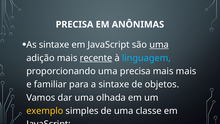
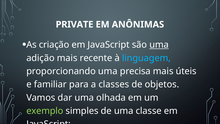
PRECISA: PRECISA -> PRIVATE (75, 24)
As sintaxe: sintaxe -> criação (54, 45)
recente underline: present -> none (96, 58)
mais mais: mais -> úteis (186, 71)
a sintaxe: sintaxe -> classes (114, 84)
exemplo colour: yellow -> light green (45, 111)
